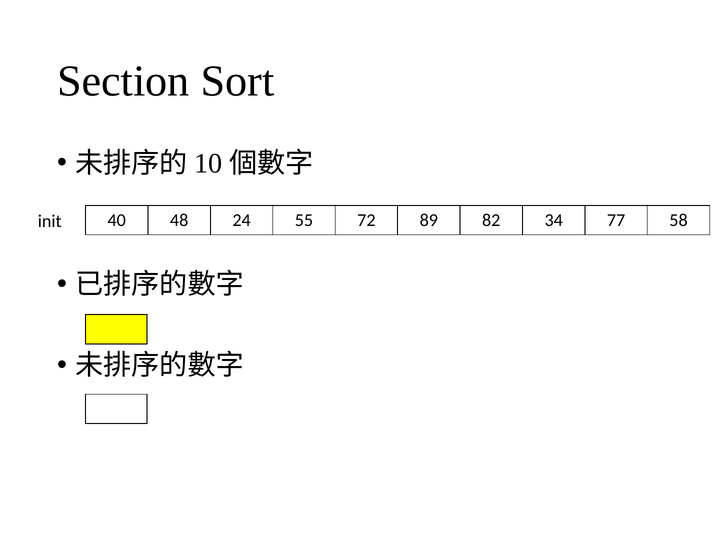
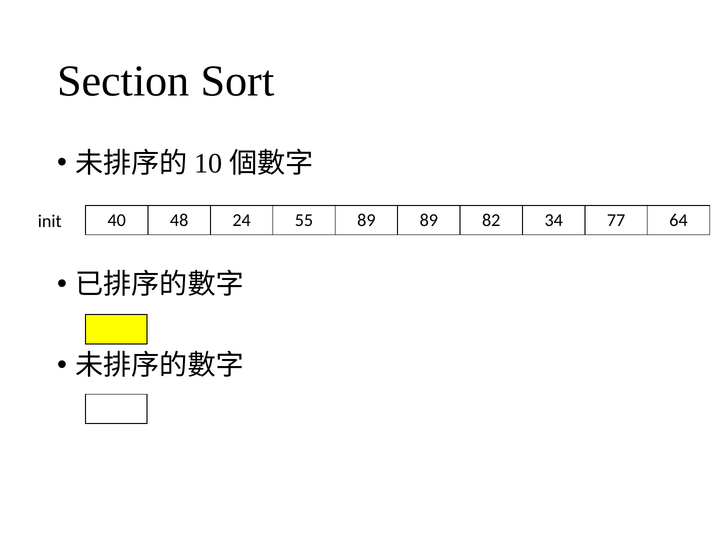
55 72: 72 -> 89 (366, 220)
58: 58 -> 64 (679, 220)
